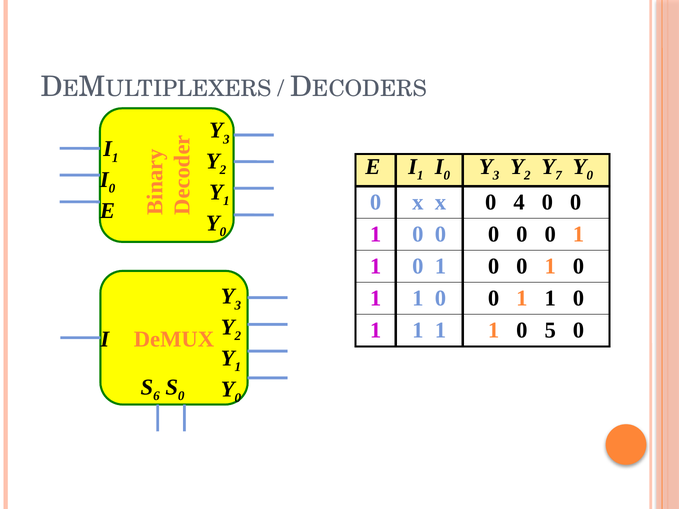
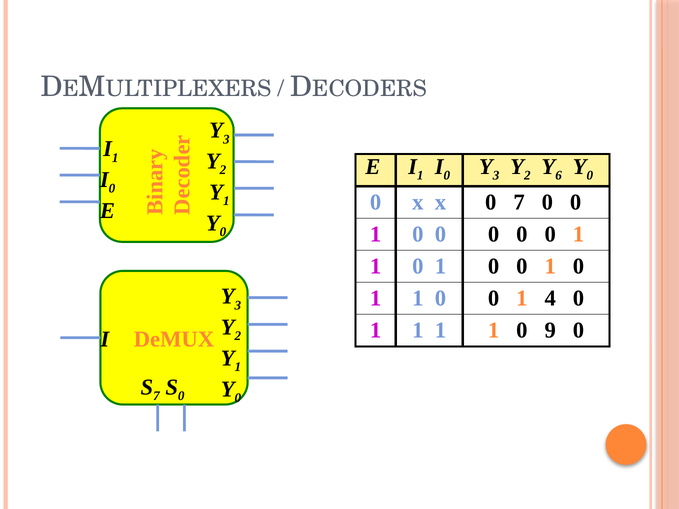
7: 7 -> 6 (559, 176)
0 4: 4 -> 7 (519, 202)
1: 1 -> 4 (550, 299)
5: 5 -> 9 (550, 331)
6: 6 -> 7 (156, 396)
